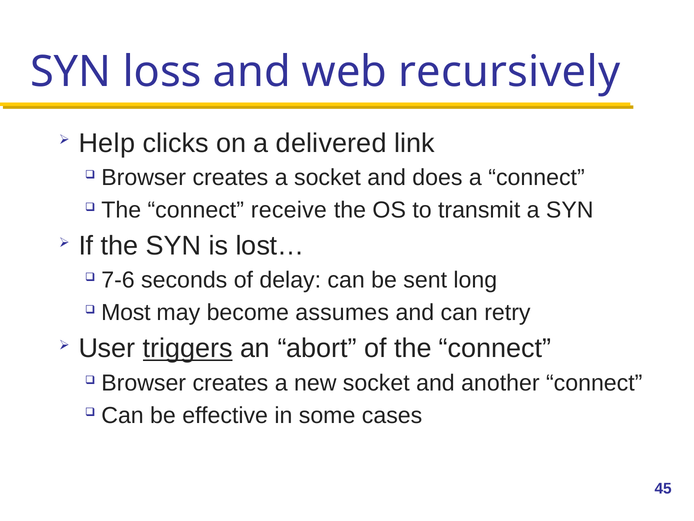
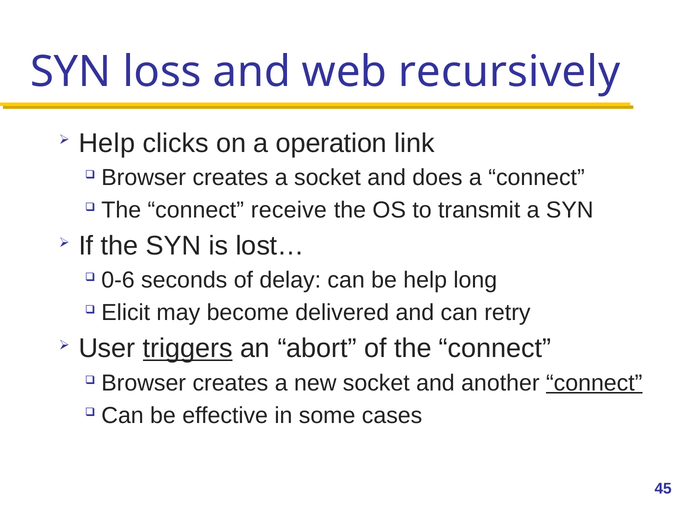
delivered: delivered -> operation (331, 143)
7-6: 7-6 -> 0-6 (118, 280)
be sent: sent -> help (425, 280)
Most: Most -> Elicit (126, 312)
assumes: assumes -> delivered (342, 312)
connect underline: none -> present (594, 383)
